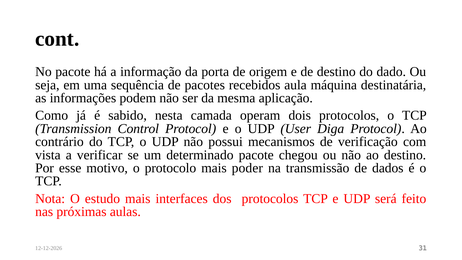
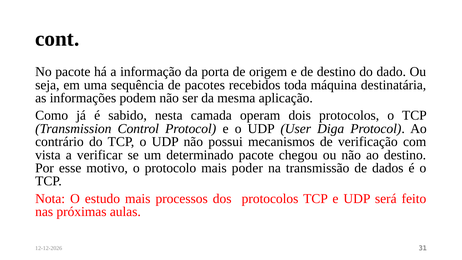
aula: aula -> toda (296, 85)
interfaces: interfaces -> processos (182, 198)
